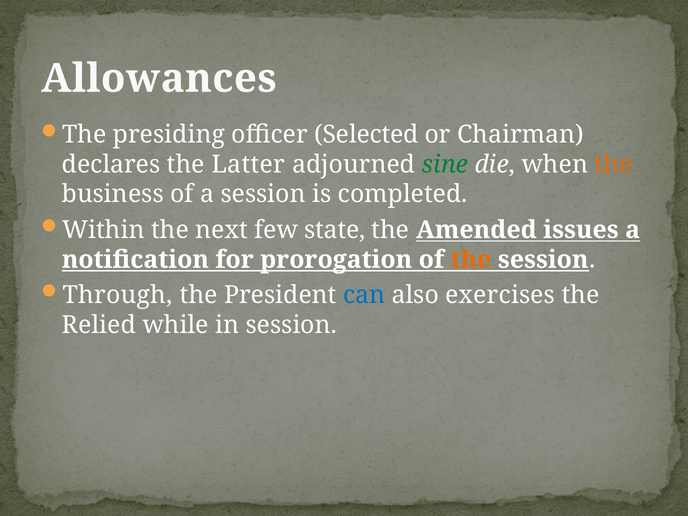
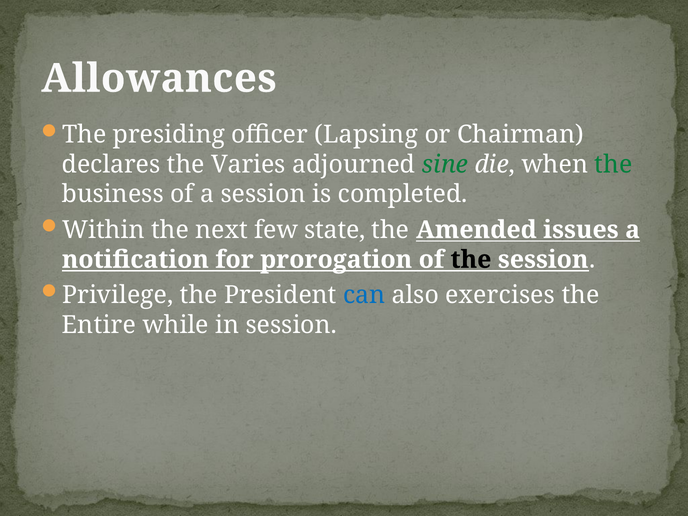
Selected: Selected -> Lapsing (366, 135)
Latter: Latter -> Varies (248, 164)
the colour: orange -> green (613, 164)
the colour: orange -> black (471, 260)
Through: Through -> Privilege (118, 295)
Relied: Relied -> Entire (99, 325)
